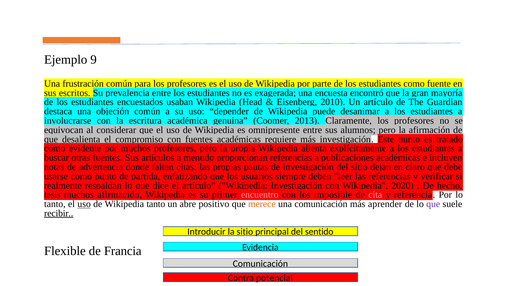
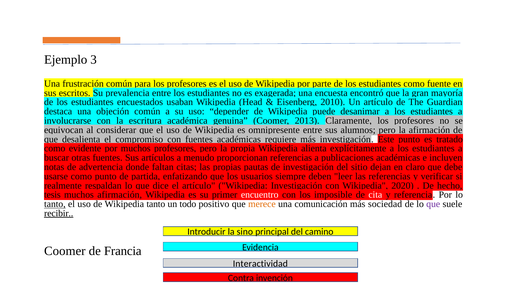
9: 9 -> 3 (94, 60)
encuentro colour: pink -> white (260, 195)
cita colour: pink -> white (375, 195)
tanto underline: none -> present (55, 204)
uso underline: present -> none (84, 204)
abre: abre -> todo (188, 204)
aprender: aprender -> sociedad (385, 204)
la sitio: sitio -> sino (245, 232)
sentido: sentido -> camino (319, 232)
Flexible: Flexible -> Coomer (65, 251)
Comunicación: Comunicación -> Interactividad (260, 264)
potencial: potencial -> invención (274, 278)
